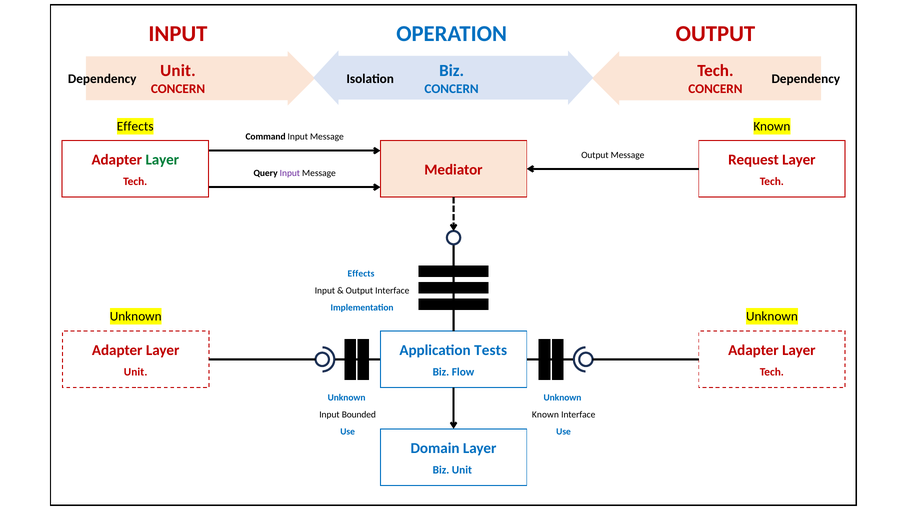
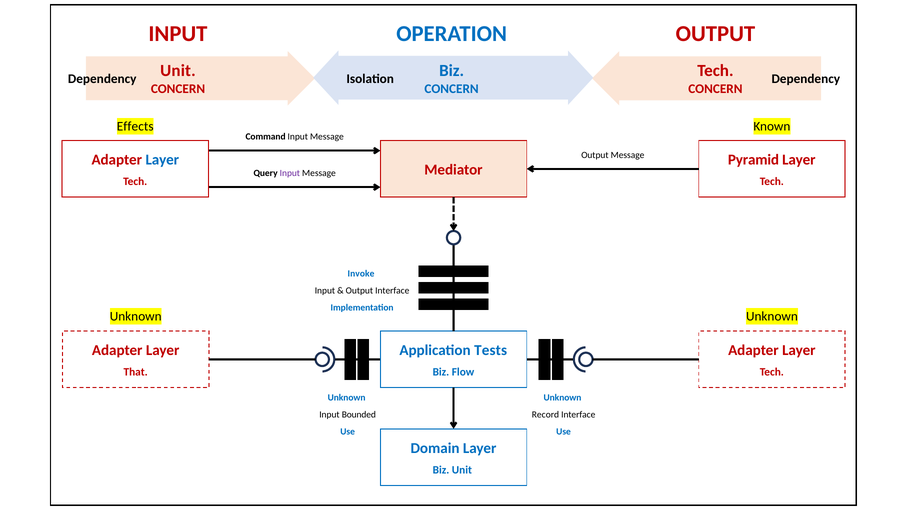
Layer colour: green -> blue (162, 160)
Request: Request -> Pyramid (754, 160)
Effects: Effects -> Invoke (361, 274)
Unit: Unit -> That (136, 372)
Known: Known -> Record (545, 415)
